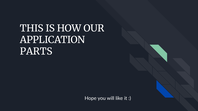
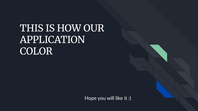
PARTS: PARTS -> COLOR (36, 52)
